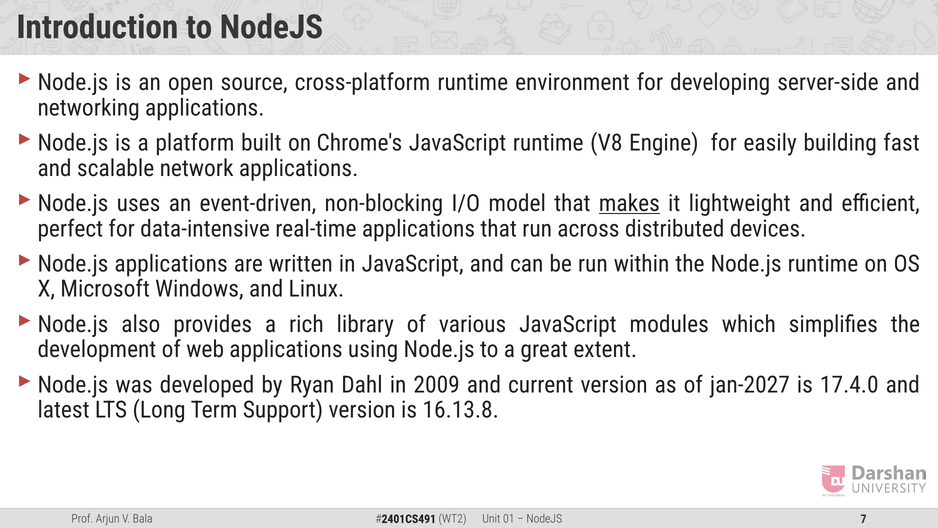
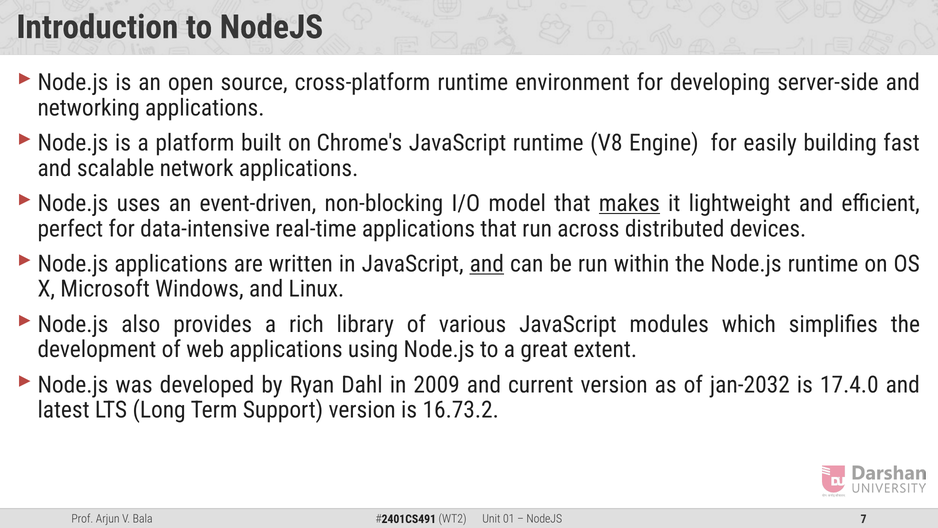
and underline: none -> present (487, 264)
jan-2027: jan-2027 -> jan-2032 (750, 384)
16.13.8: 16.13.8 -> 16.73.2 (461, 410)
